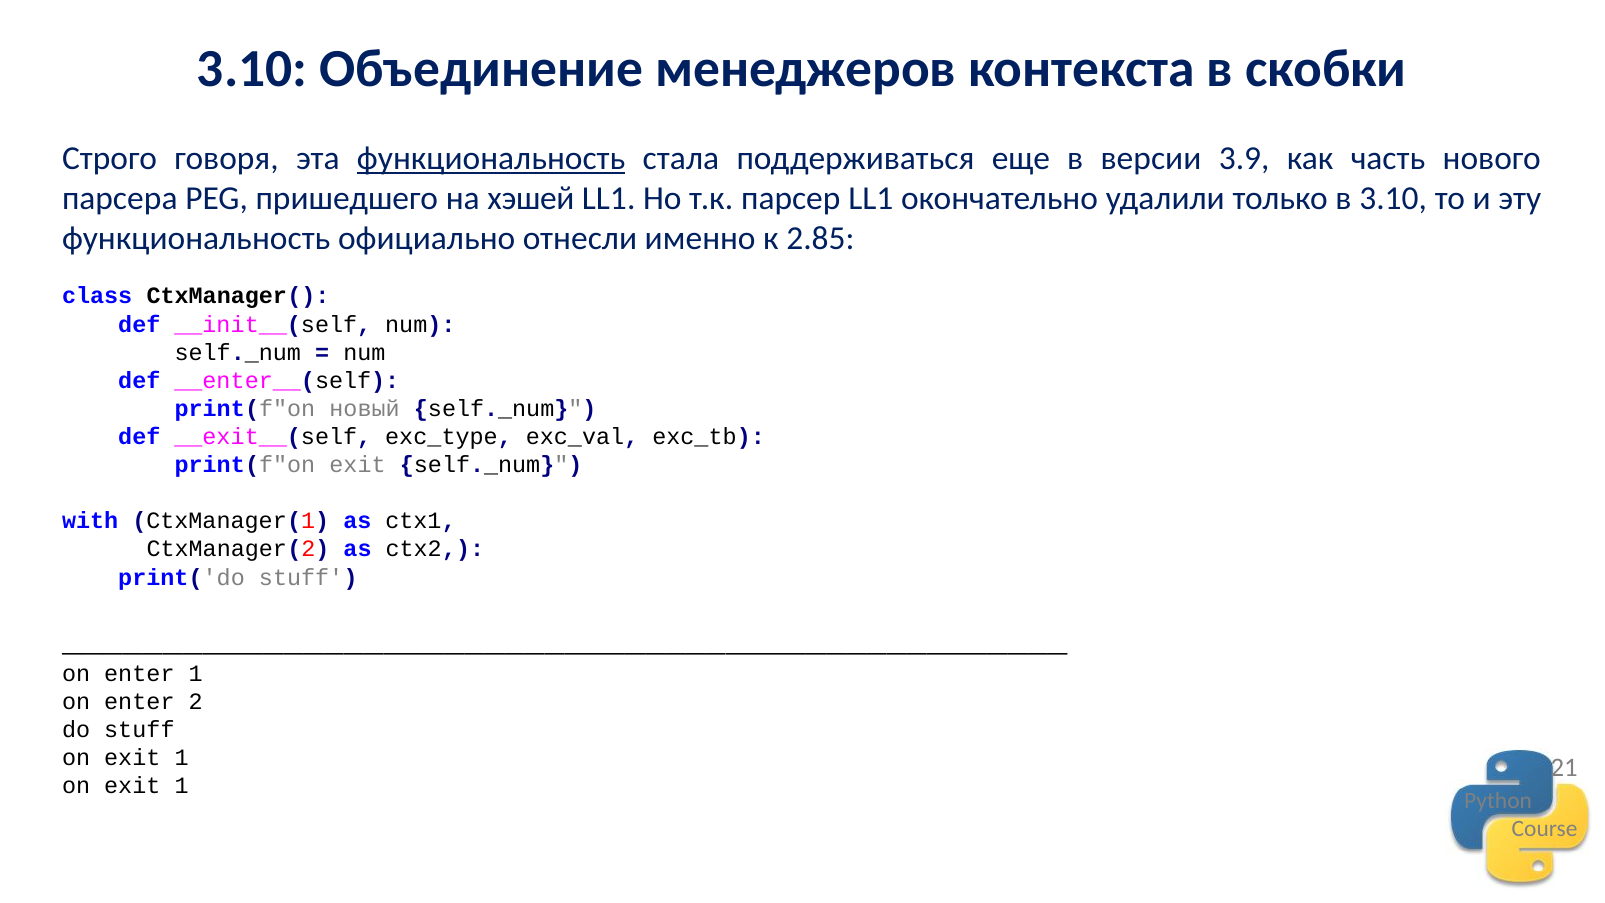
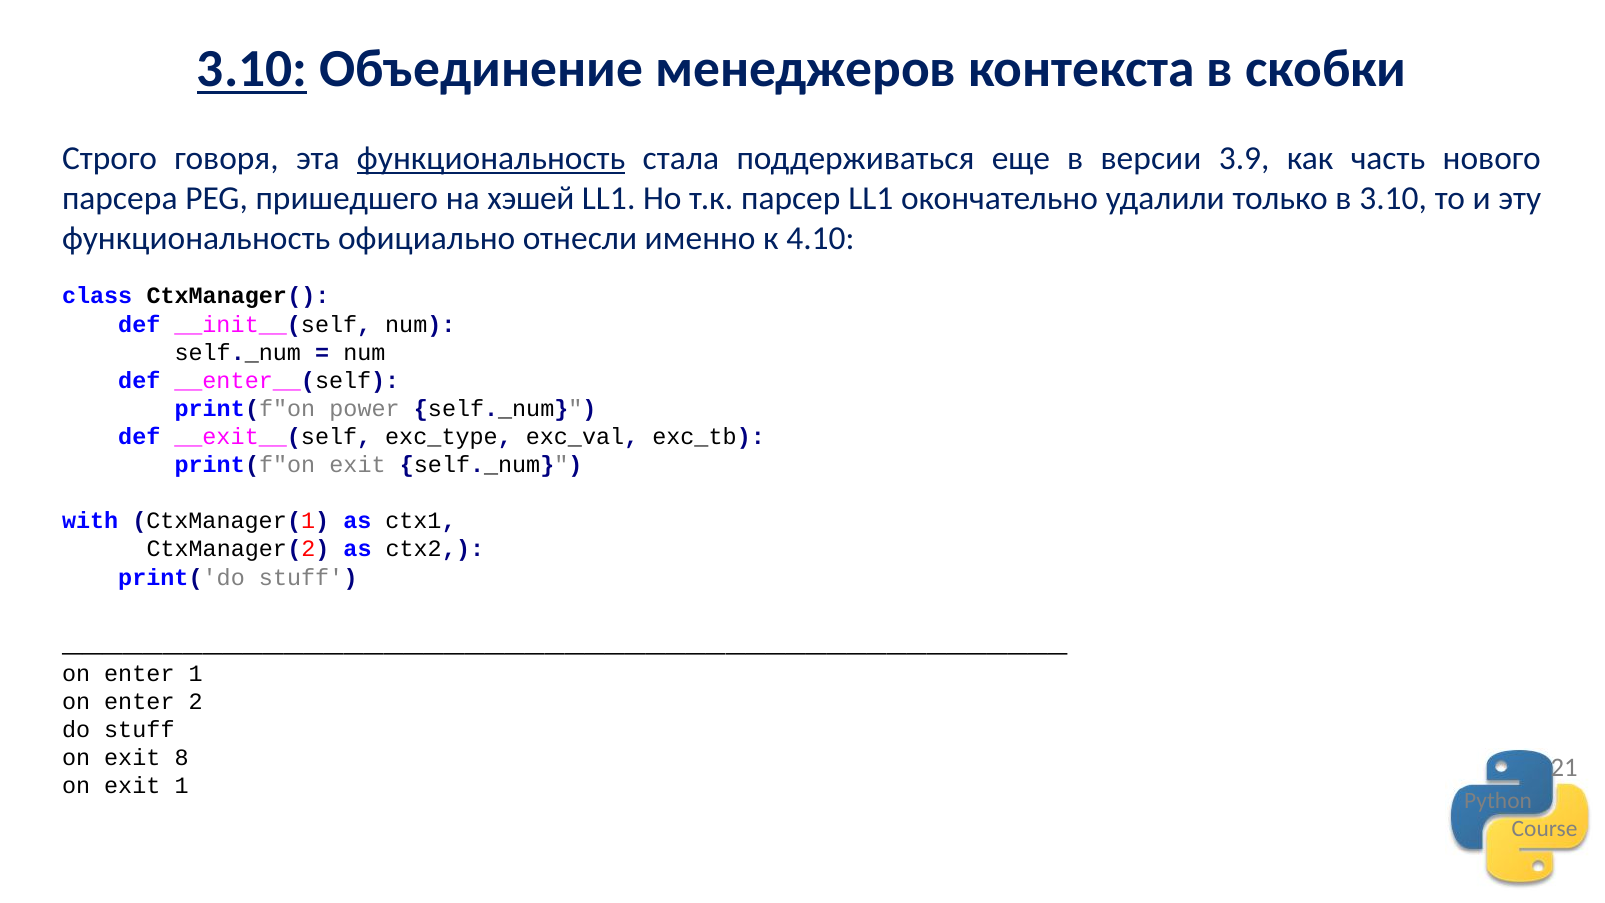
3.10 underline: none -> present (252, 69)
2.85: 2.85 -> 4.10 (820, 239)
новый: новый -> power (365, 409)
1: 1 -> 8 (182, 758)
